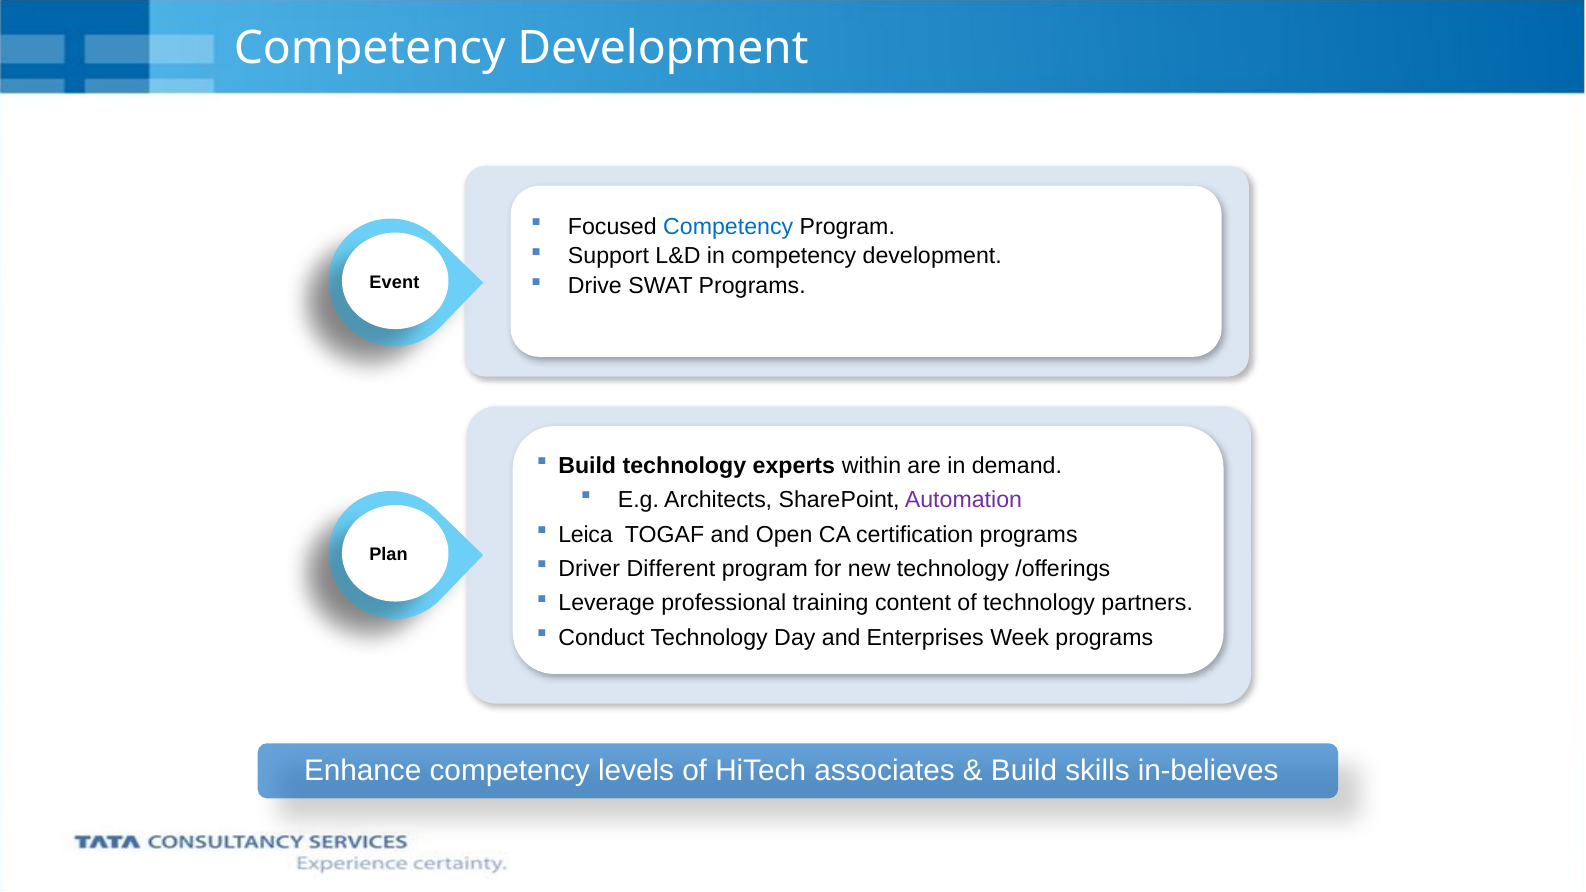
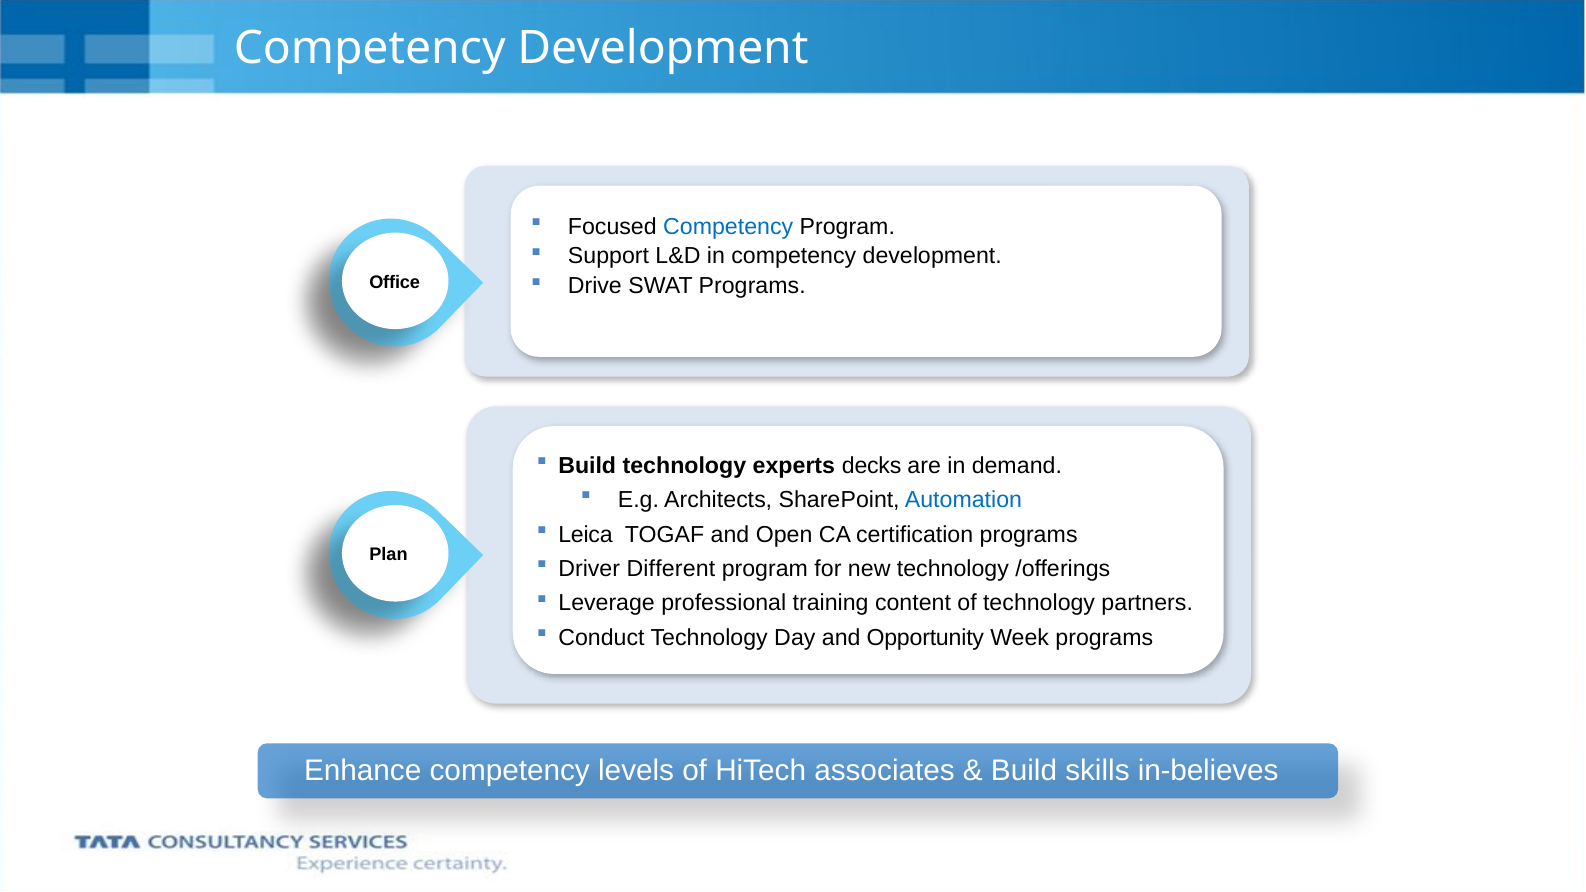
Event: Event -> Office (395, 282)
within: within -> decks (872, 466)
Automation colour: purple -> blue (963, 500)
Enterprises: Enterprises -> Opportunity (925, 638)
